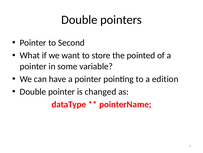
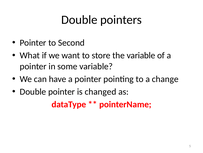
the pointed: pointed -> variable (141, 55)
edition: edition -> change (165, 79)
